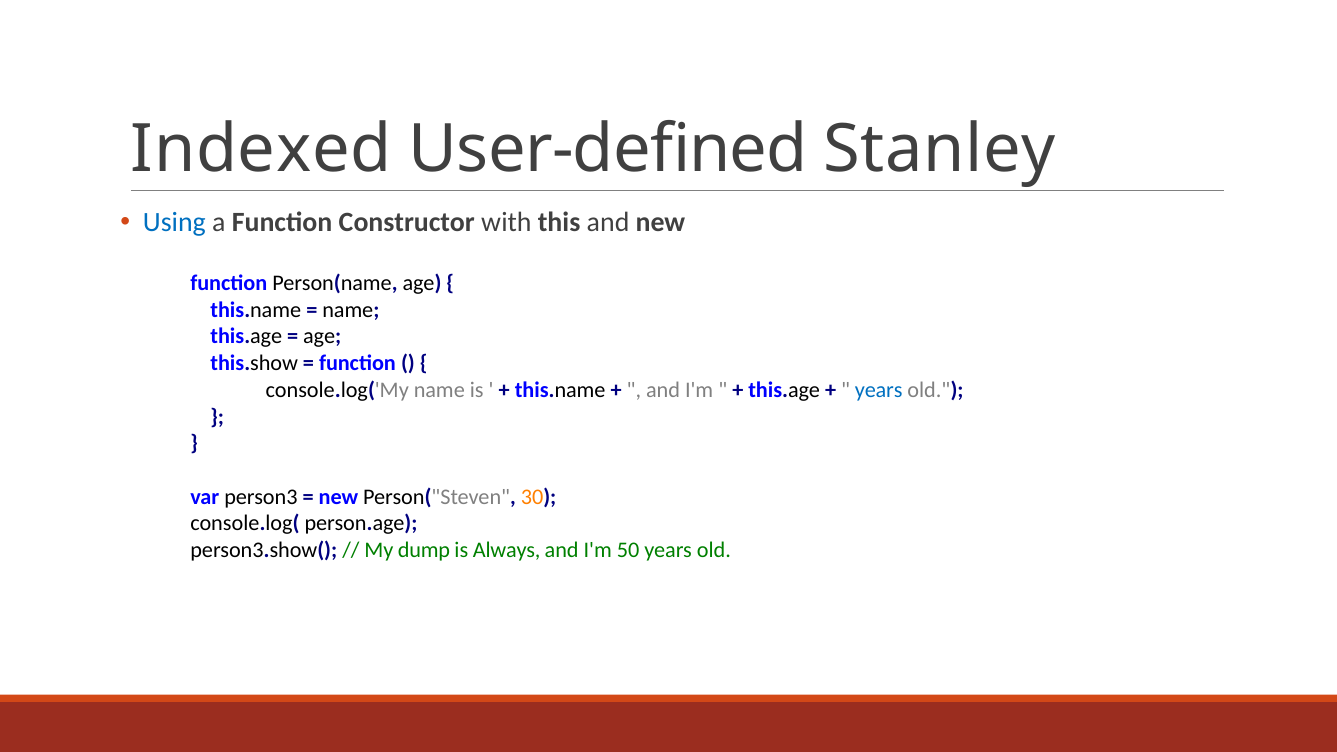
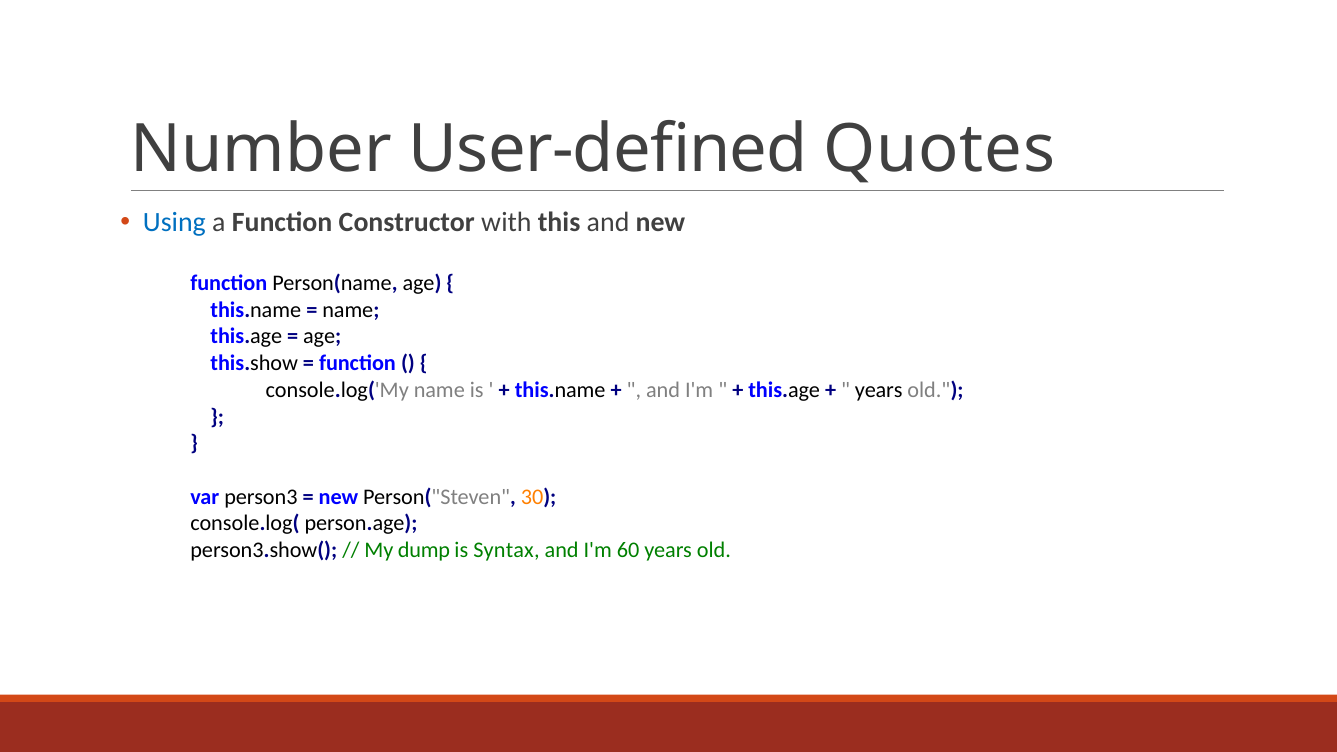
Indexed: Indexed -> Number (261, 150)
Stanley: Stanley -> Quotes (940, 150)
years colour: blue -> black (879, 390)
Always: Always -> Syntax (506, 550)
50: 50 -> 60 (628, 550)
